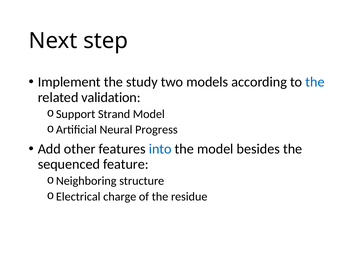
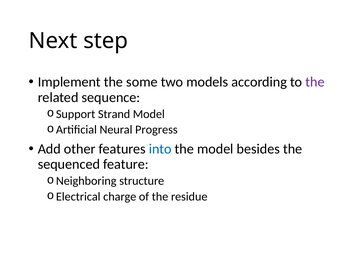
study: study -> some (142, 82)
the colour: blue -> purple (315, 82)
validation: validation -> sequence (111, 97)
